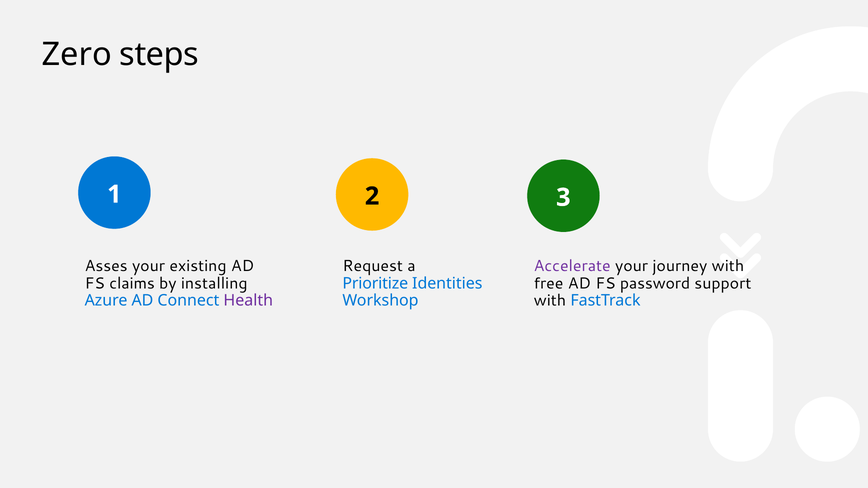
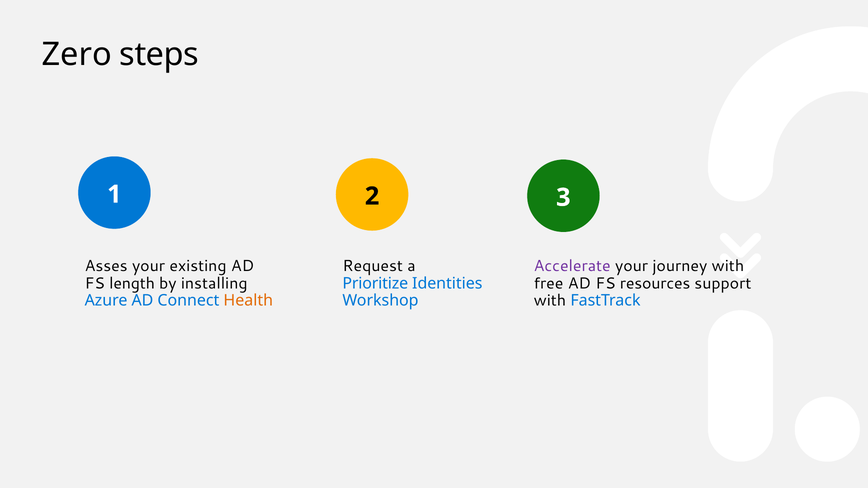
claims: claims -> length (132, 284)
password: password -> resources (655, 284)
Health colour: purple -> orange (248, 301)
